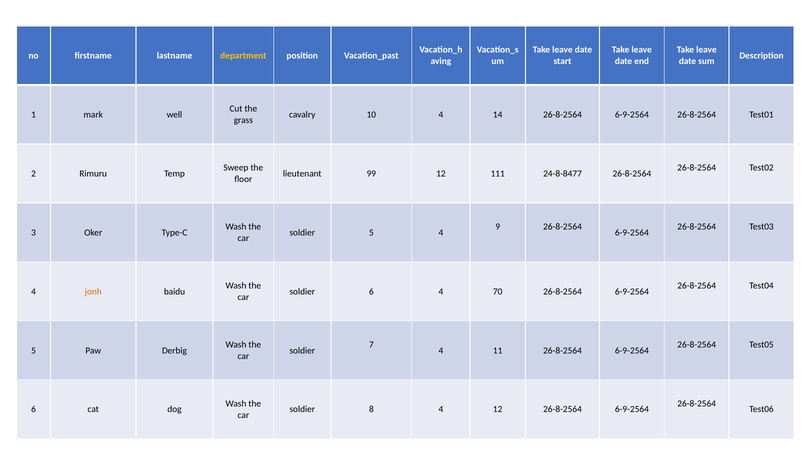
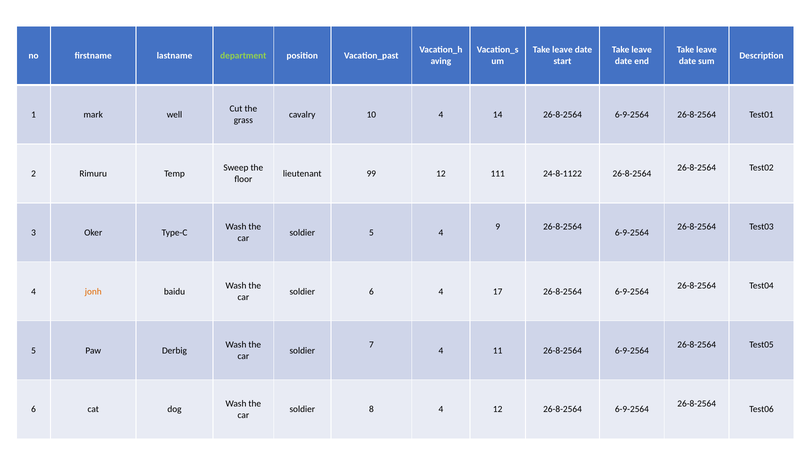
department colour: yellow -> light green (243, 56)
24-8-8477: 24-8-8477 -> 24-8-1122 (562, 174)
70: 70 -> 17 (498, 292)
